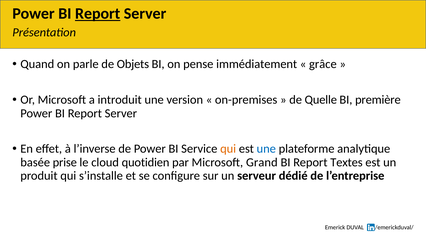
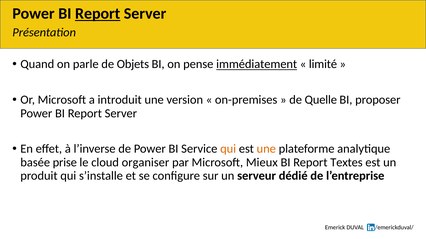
immédiatement underline: none -> present (257, 64)
grâce: grâce -> limité (323, 64)
première: première -> proposer (378, 100)
une colour: blue -> orange (266, 149)
quotidien: quotidien -> organiser (145, 163)
Grand: Grand -> Mieux (262, 163)
